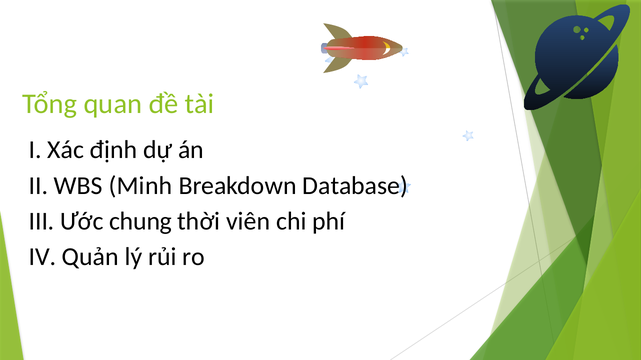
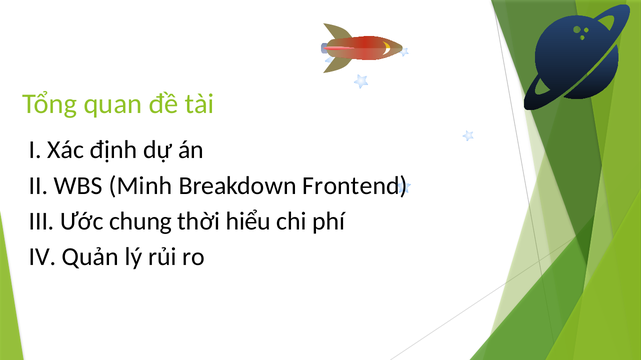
Database: Database -> Frontend (355, 186)
viên: viên -> hiểu (248, 221)
